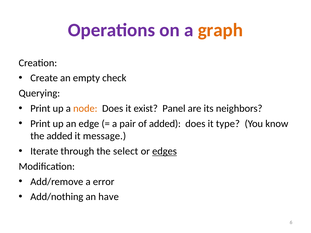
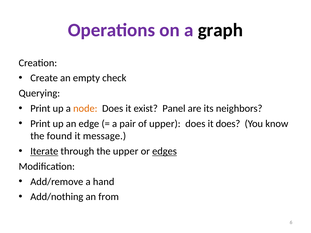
graph colour: orange -> black (220, 30)
of added: added -> upper (165, 124)
it type: type -> does (228, 124)
the added: added -> found (59, 136)
Iterate underline: none -> present (44, 151)
the select: select -> upper (126, 151)
error: error -> hand (104, 182)
have: have -> from (109, 197)
